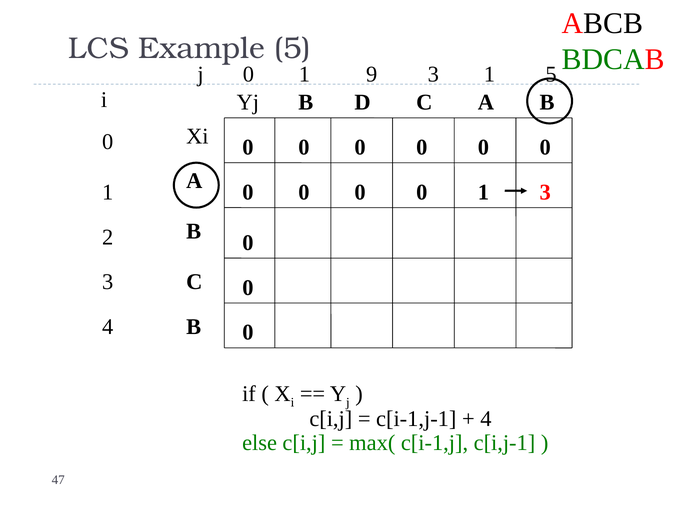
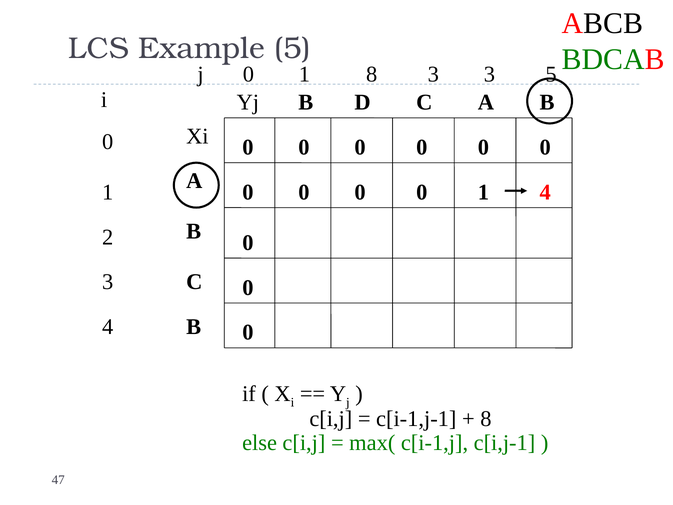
1 9: 9 -> 8 (372, 74)
3 1: 1 -> 3 (489, 74)
1 3: 3 -> 4 (545, 192)
4: 4 -> 8 (486, 419)
